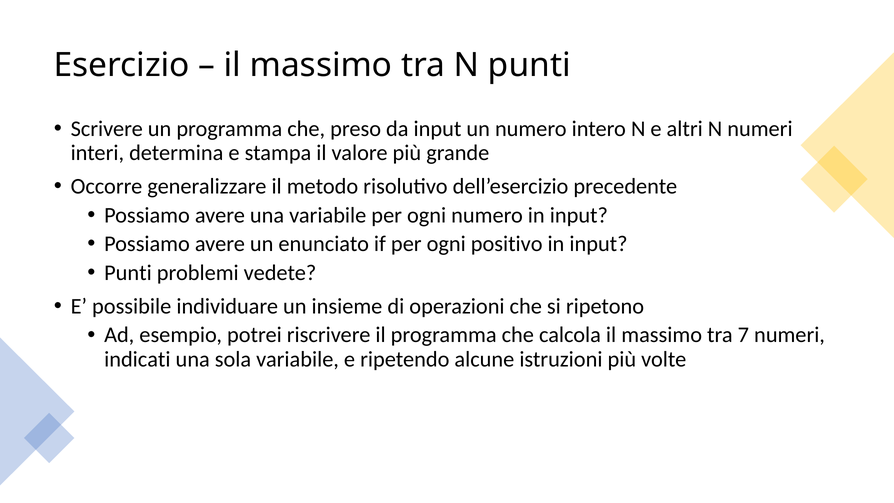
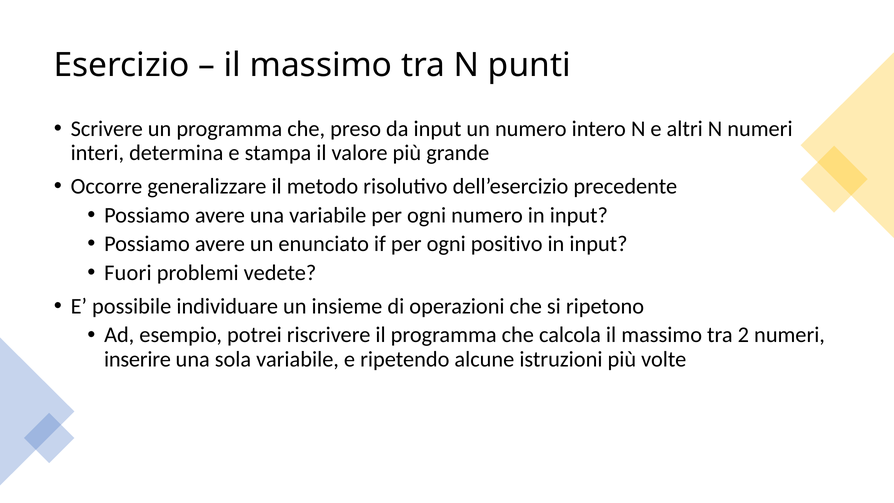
Punti: Punti -> Fuori (128, 273)
7: 7 -> 2 (743, 335)
indicati: indicati -> inserire (137, 359)
